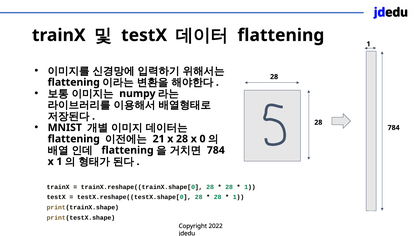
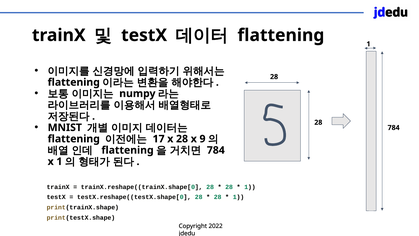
21: 21 -> 17 (159, 139)
0: 0 -> 9 (203, 139)
